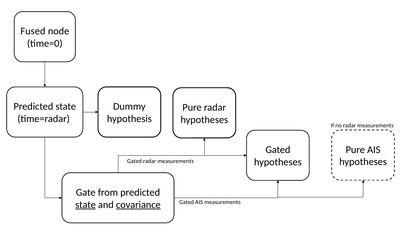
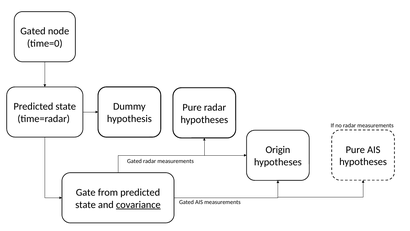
Fused: Fused -> Gated (33, 31)
Gated: Gated -> Origin (278, 150)
state underline: present -> none (86, 204)
